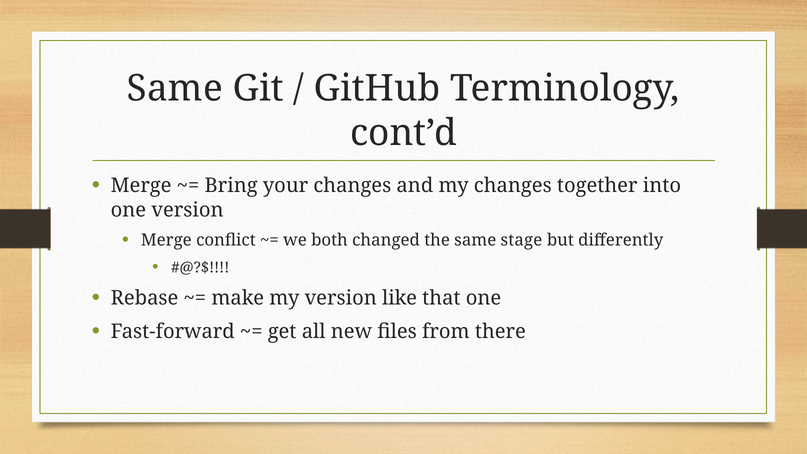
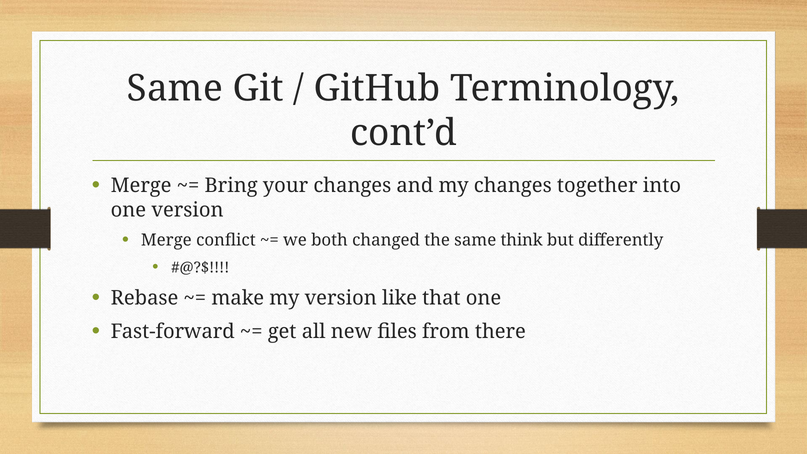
stage: stage -> think (522, 240)
